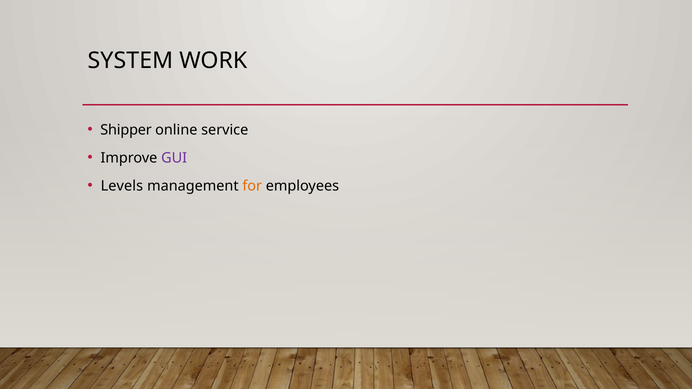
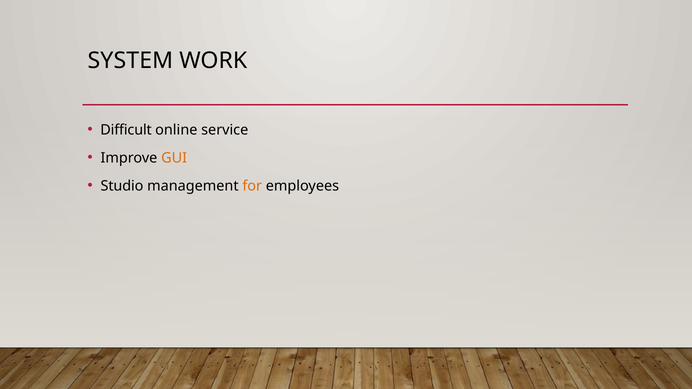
Shipper: Shipper -> Difficult (126, 130)
GUI colour: purple -> orange (174, 158)
Levels: Levels -> Studio (122, 186)
